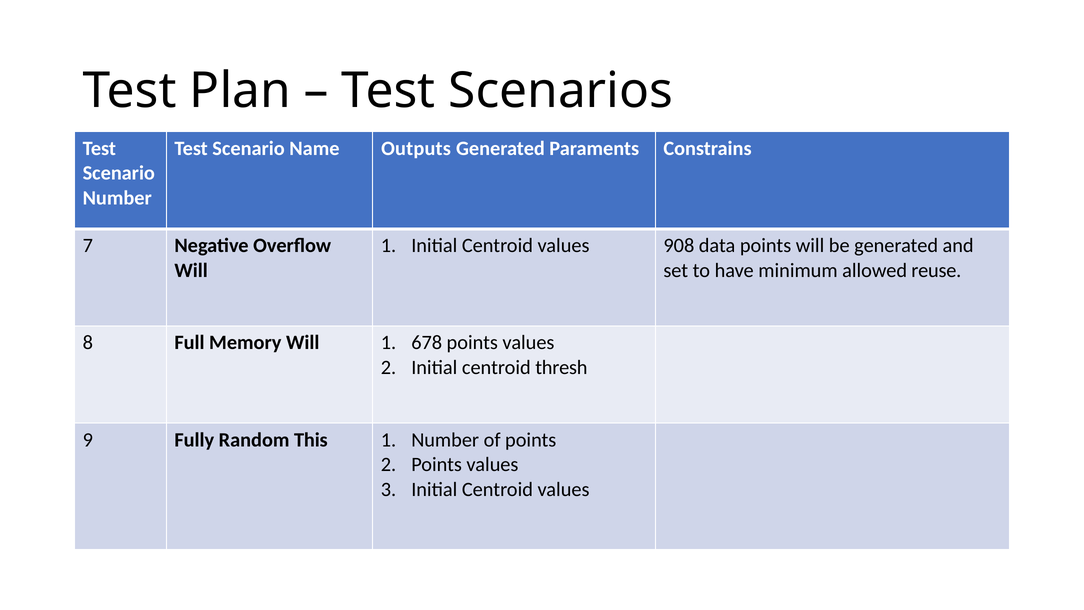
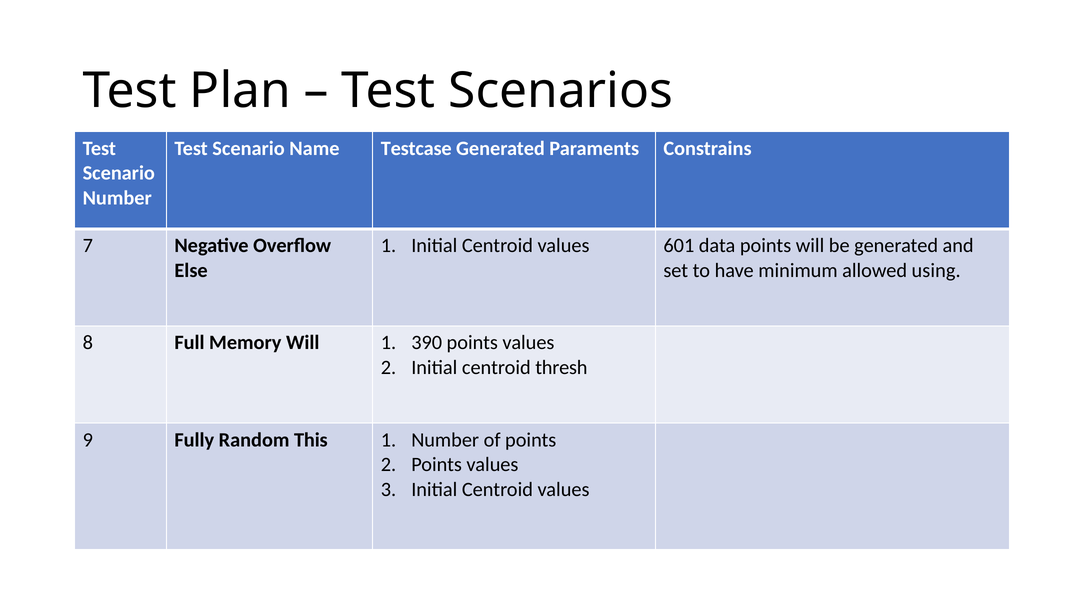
Outputs: Outputs -> Testcase (416, 148)
908: 908 -> 601 (679, 245)
Will: Will -> Else (191, 270)
reuse: reuse -> using (936, 270)
678: 678 -> 390 (427, 342)
